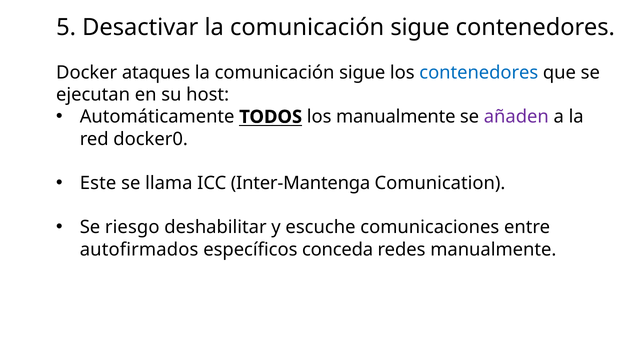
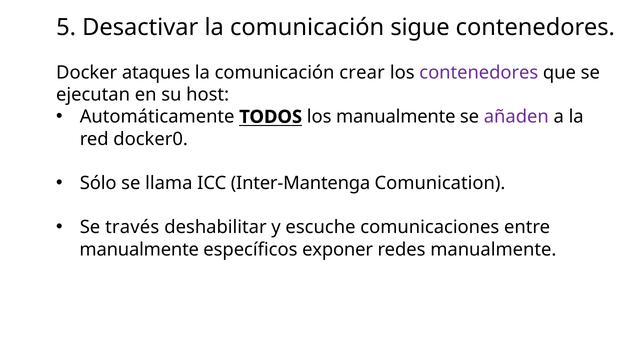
sigue: sigue -> crear (362, 73)
contenedores colour: blue -> purple (479, 73)
Este: Este -> Sólo (98, 183)
riesgo: riesgo -> través (132, 227)
autofirmados: autofirmados -> manualmente (139, 249)
conceda: conceda -> exponer (338, 249)
